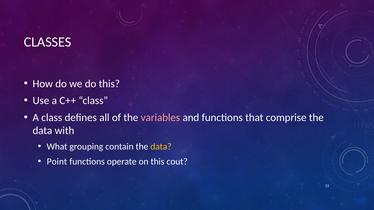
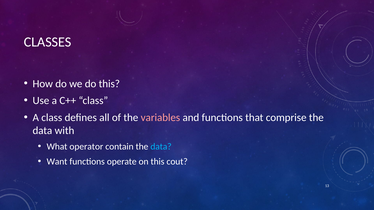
grouping: grouping -> operator (86, 147)
data colour: yellow -> light blue (161, 147)
Point: Point -> Want (57, 162)
